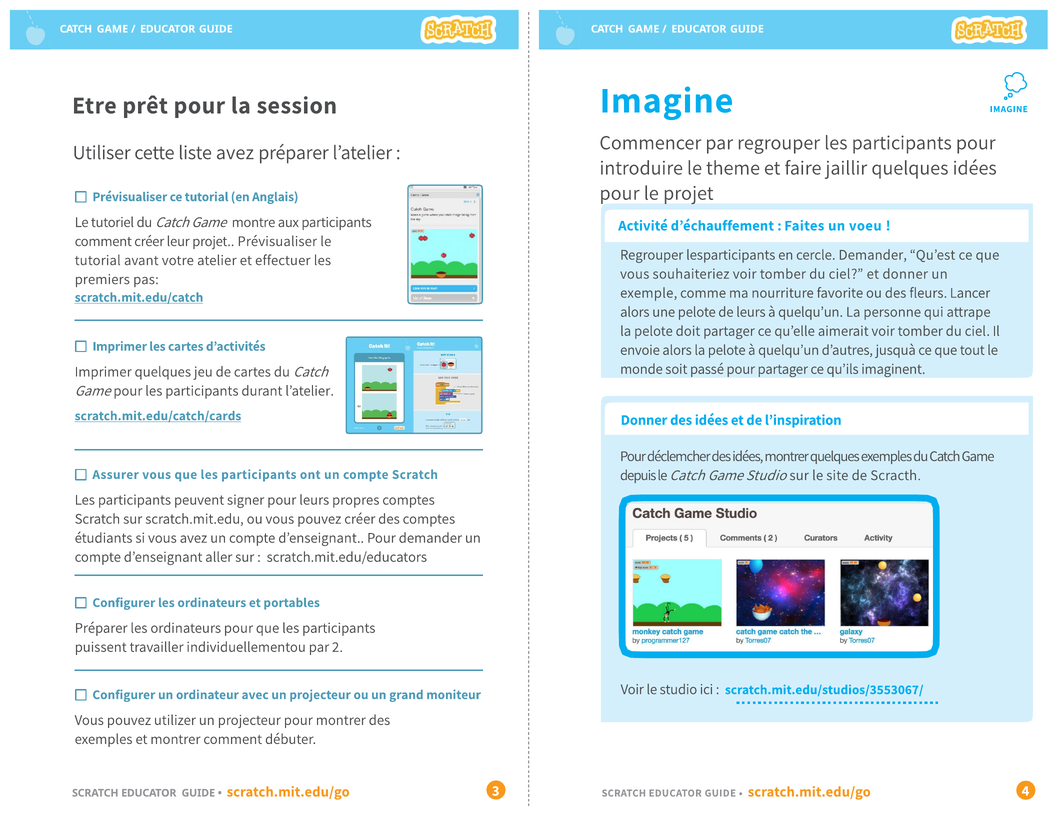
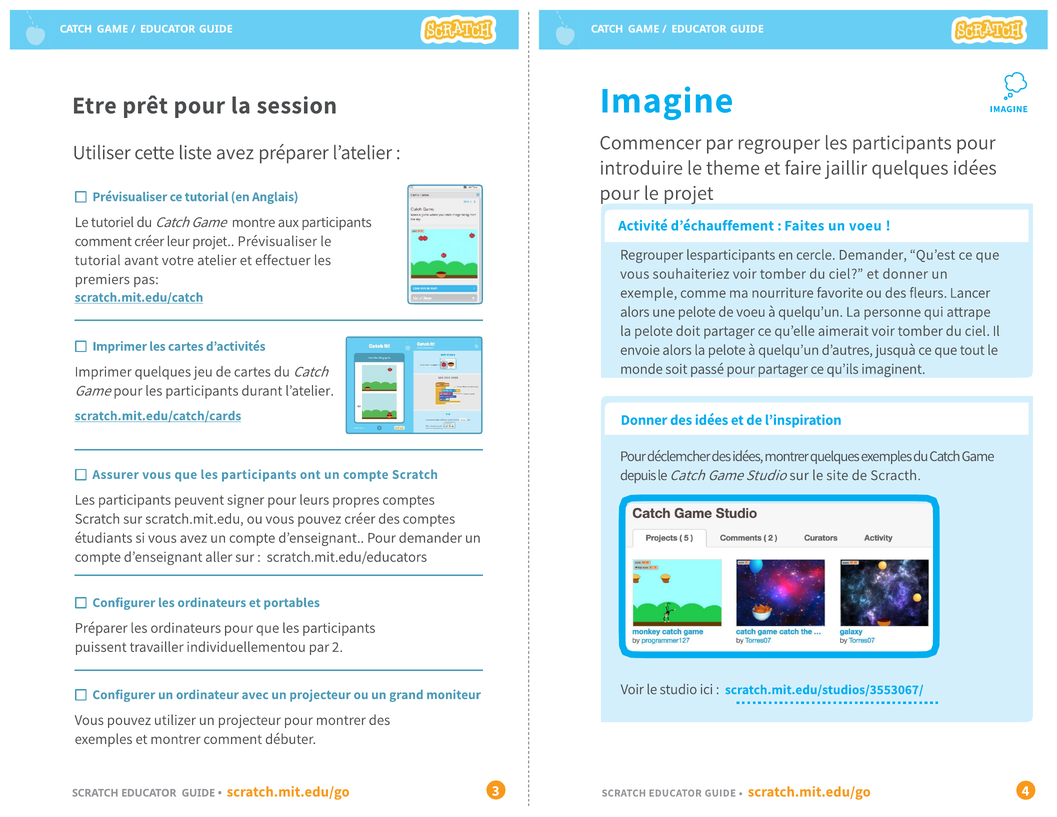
de leurs: leurs -> voeu (751, 312)
